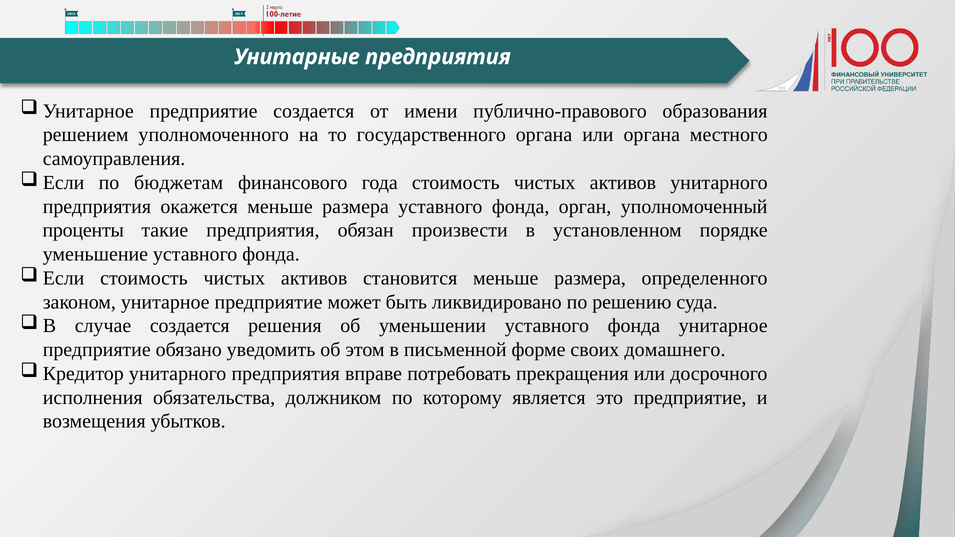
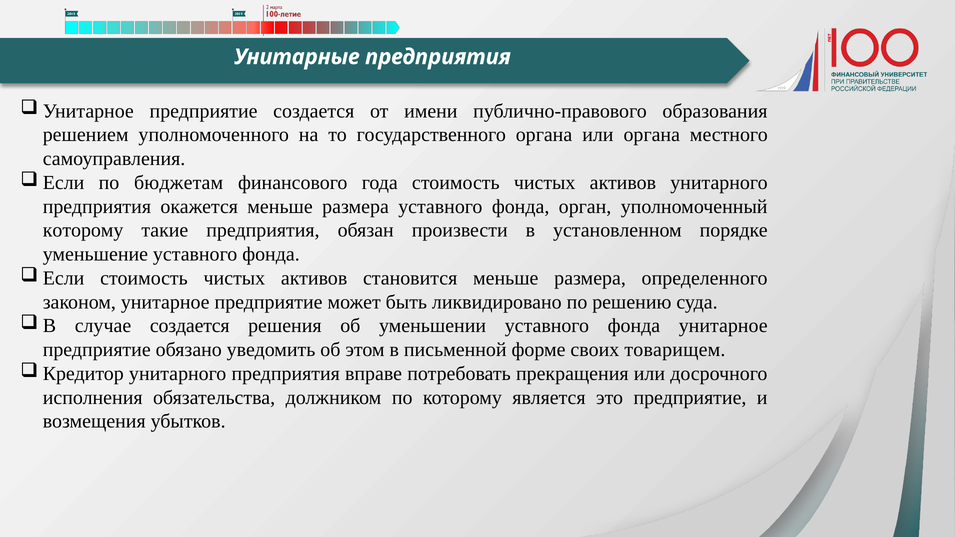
проценты: проценты -> которому (83, 230)
домашнего: домашнего -> товарищем (675, 350)
